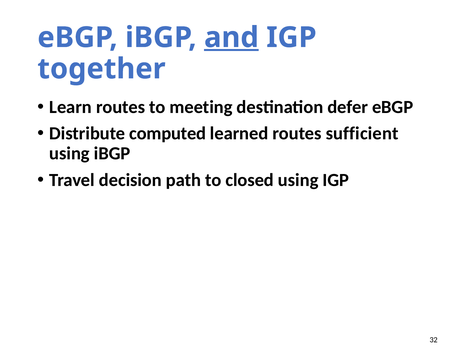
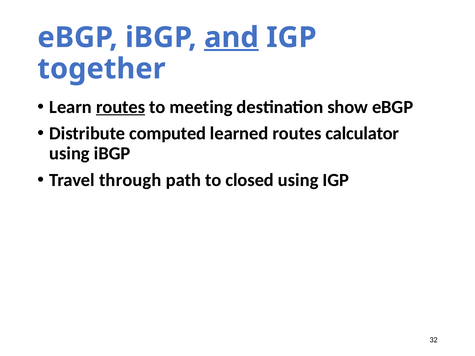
routes underline: none -> present (121, 107)
defer: defer -> show (348, 107)
sufficient: sufficient -> calculator (362, 134)
decision: decision -> through (130, 180)
